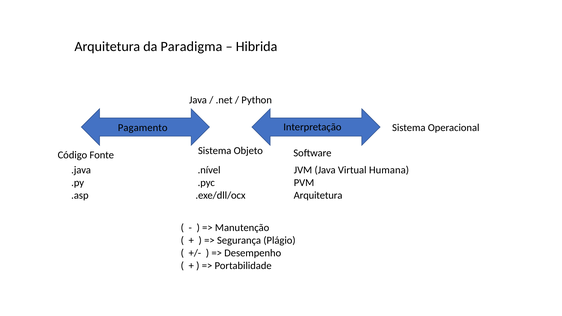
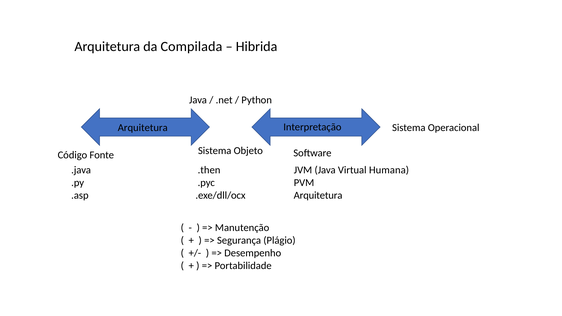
Paradigma: Paradigma -> Compilada (191, 47)
Pagamento: Pagamento -> Arquitetura (143, 128)
.nível: .nível -> .then (209, 170)
